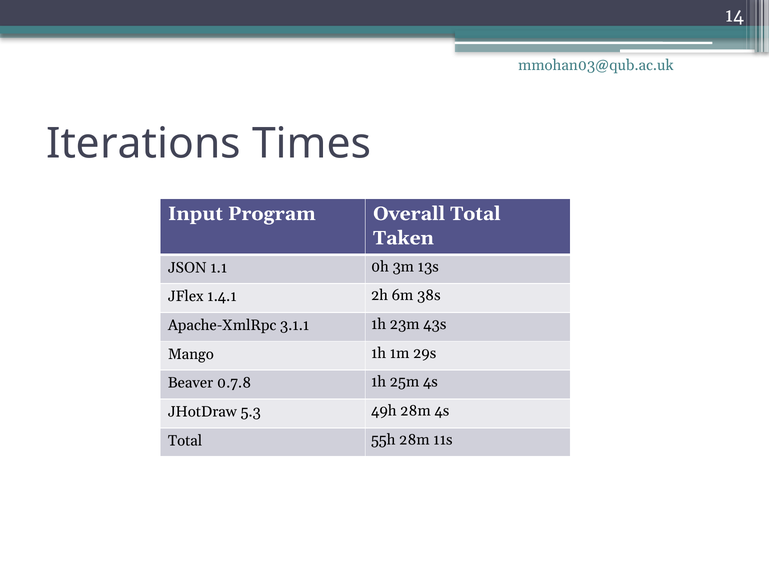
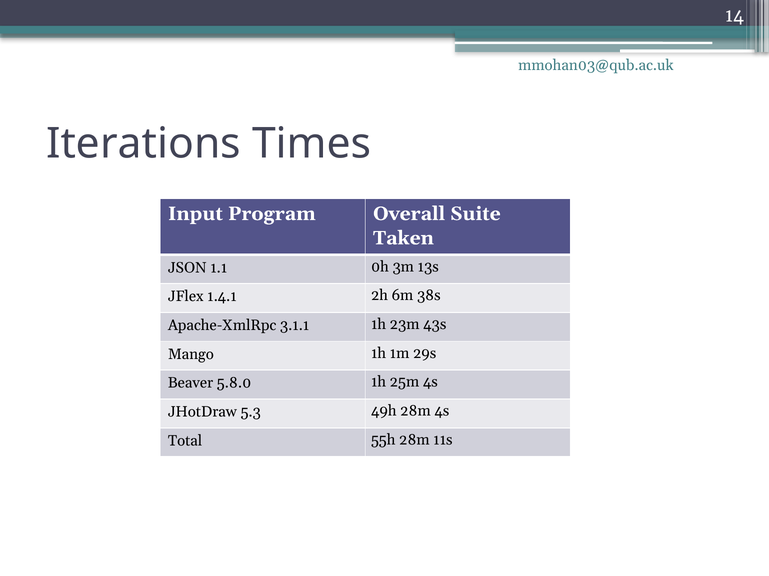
Overall Total: Total -> Suite (475, 214)
0.7.8: 0.7.8 -> 5.8.0 (234, 383)
